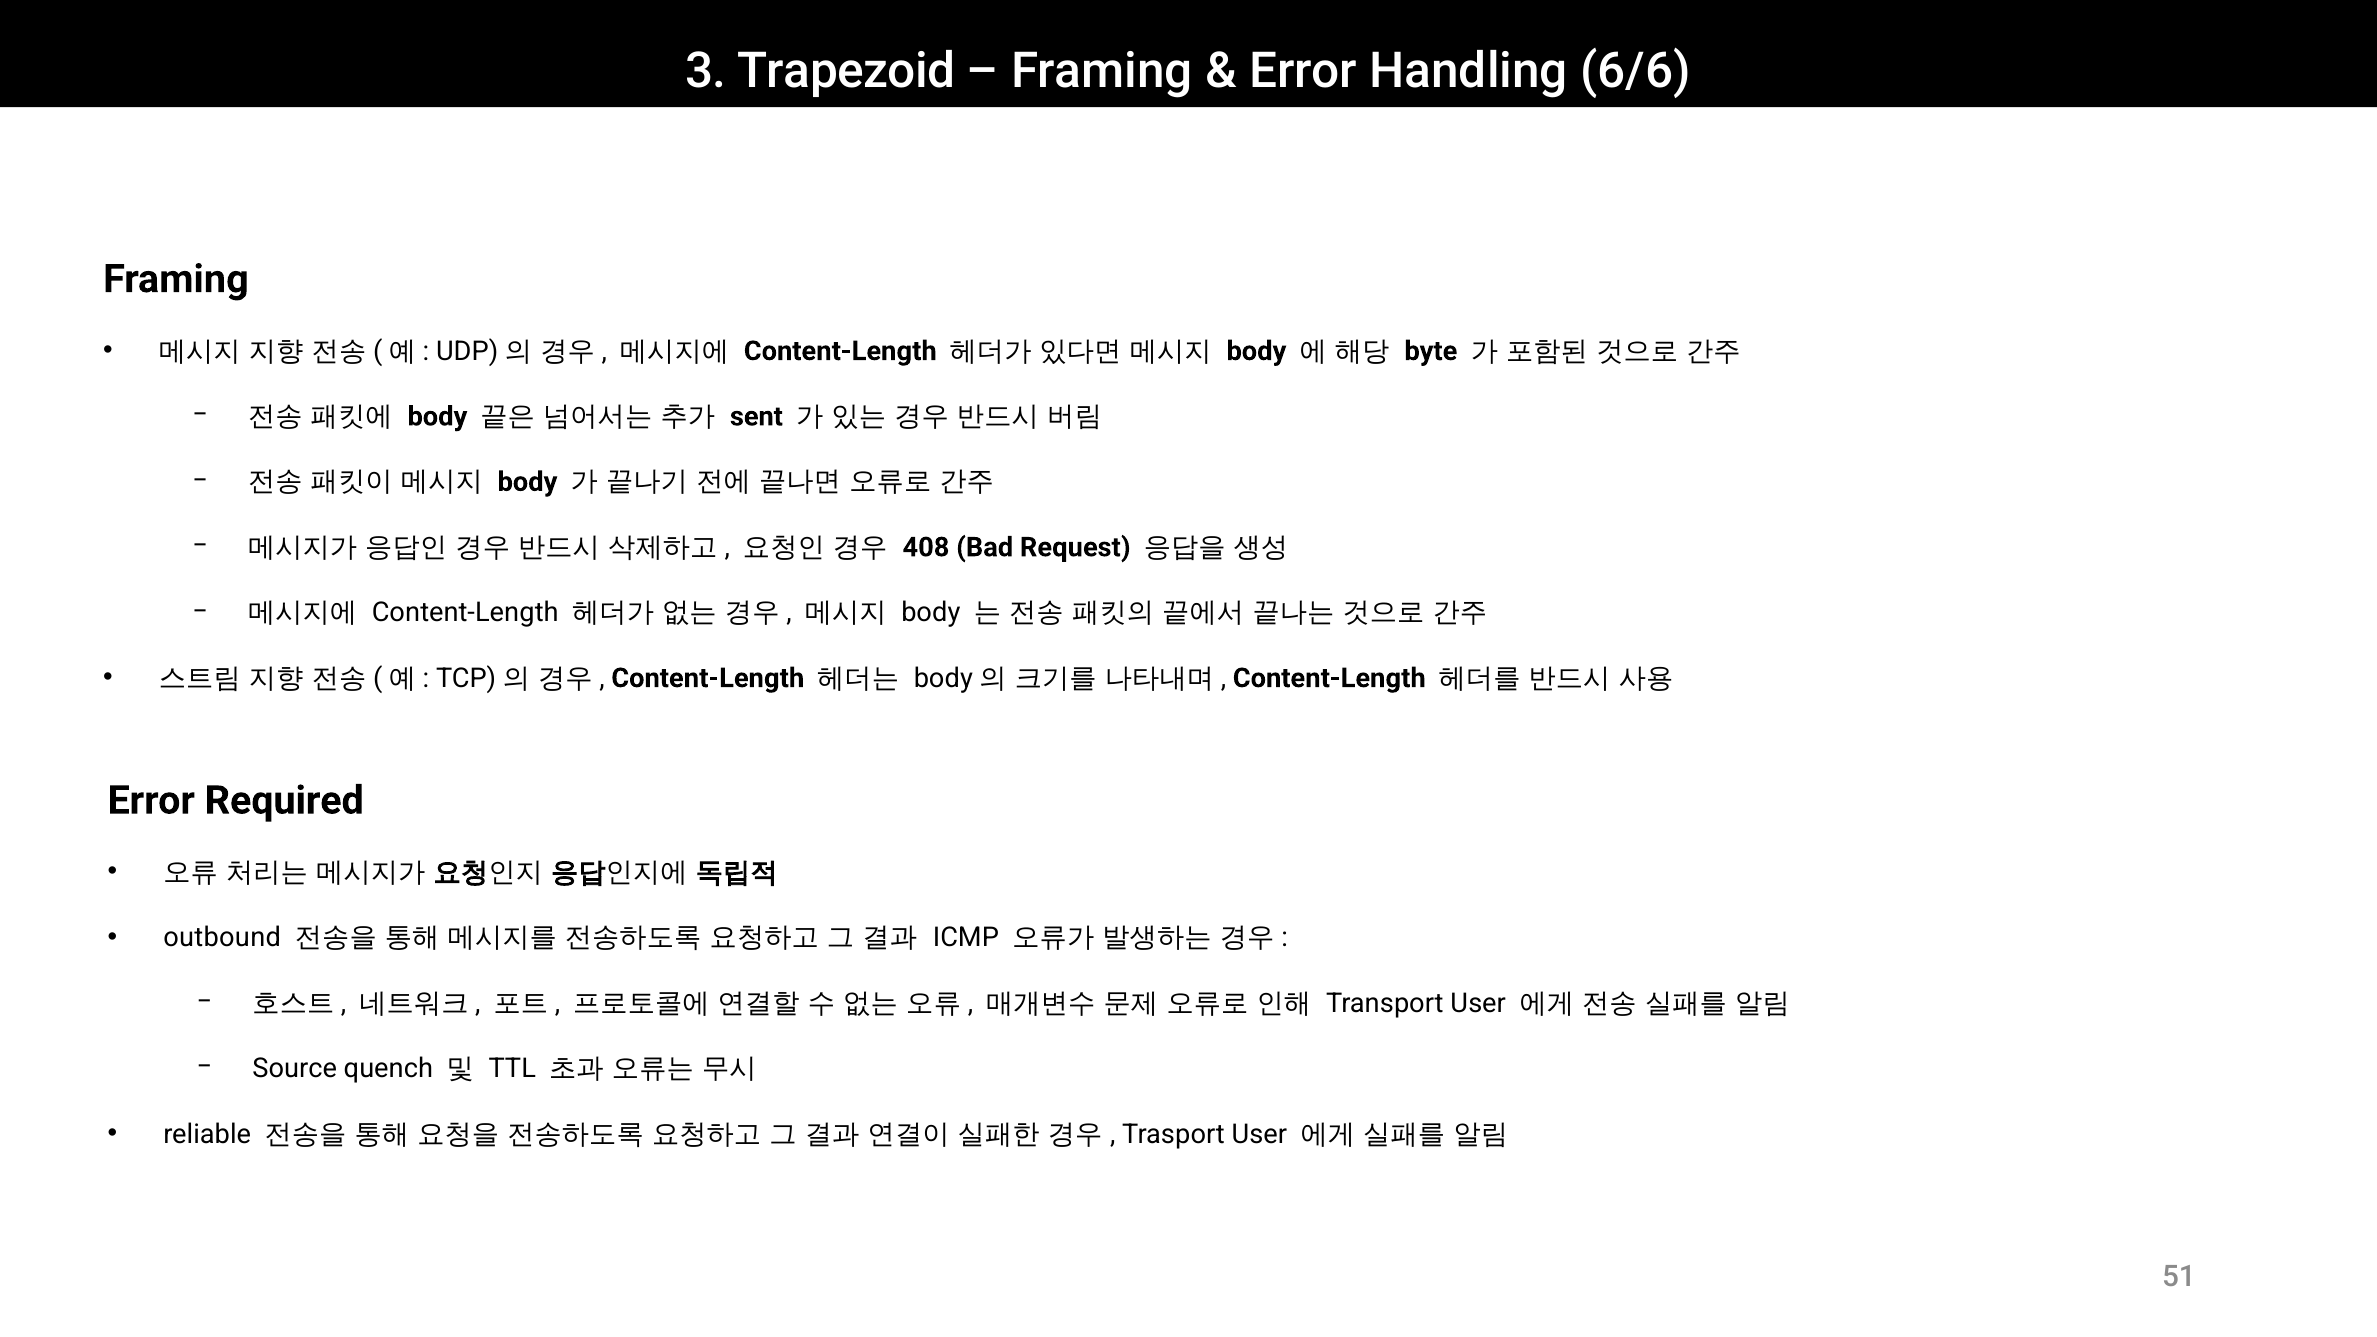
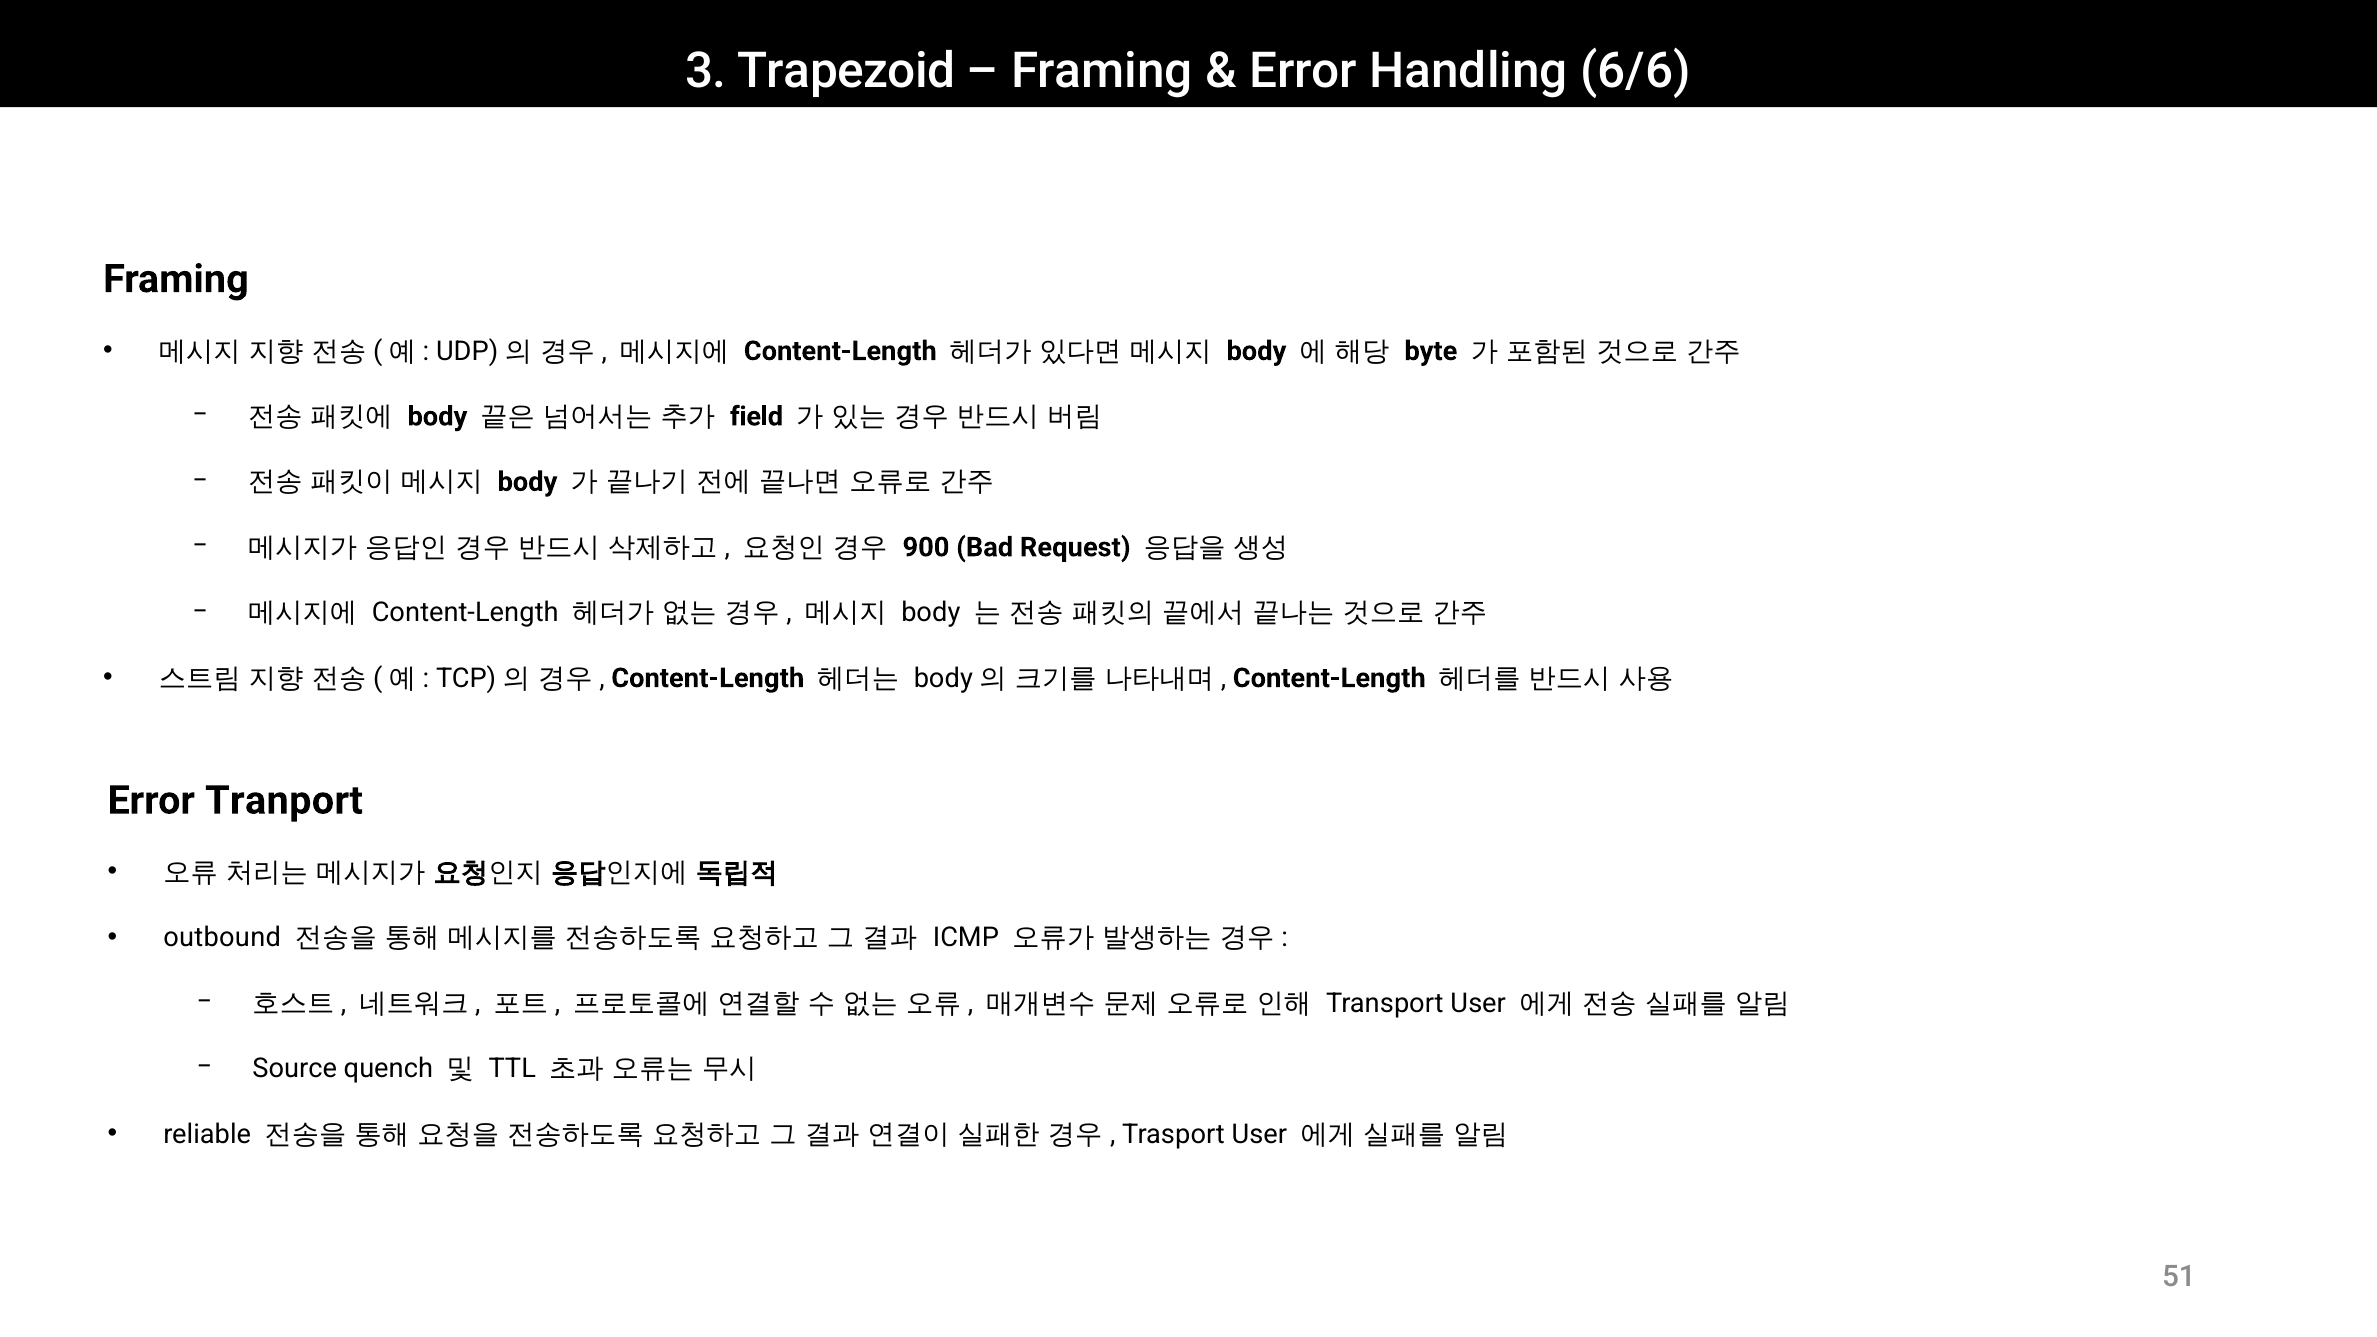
sent: sent -> field (756, 416)
408: 408 -> 900 (926, 547)
Required: Required -> Tranport (284, 801)
